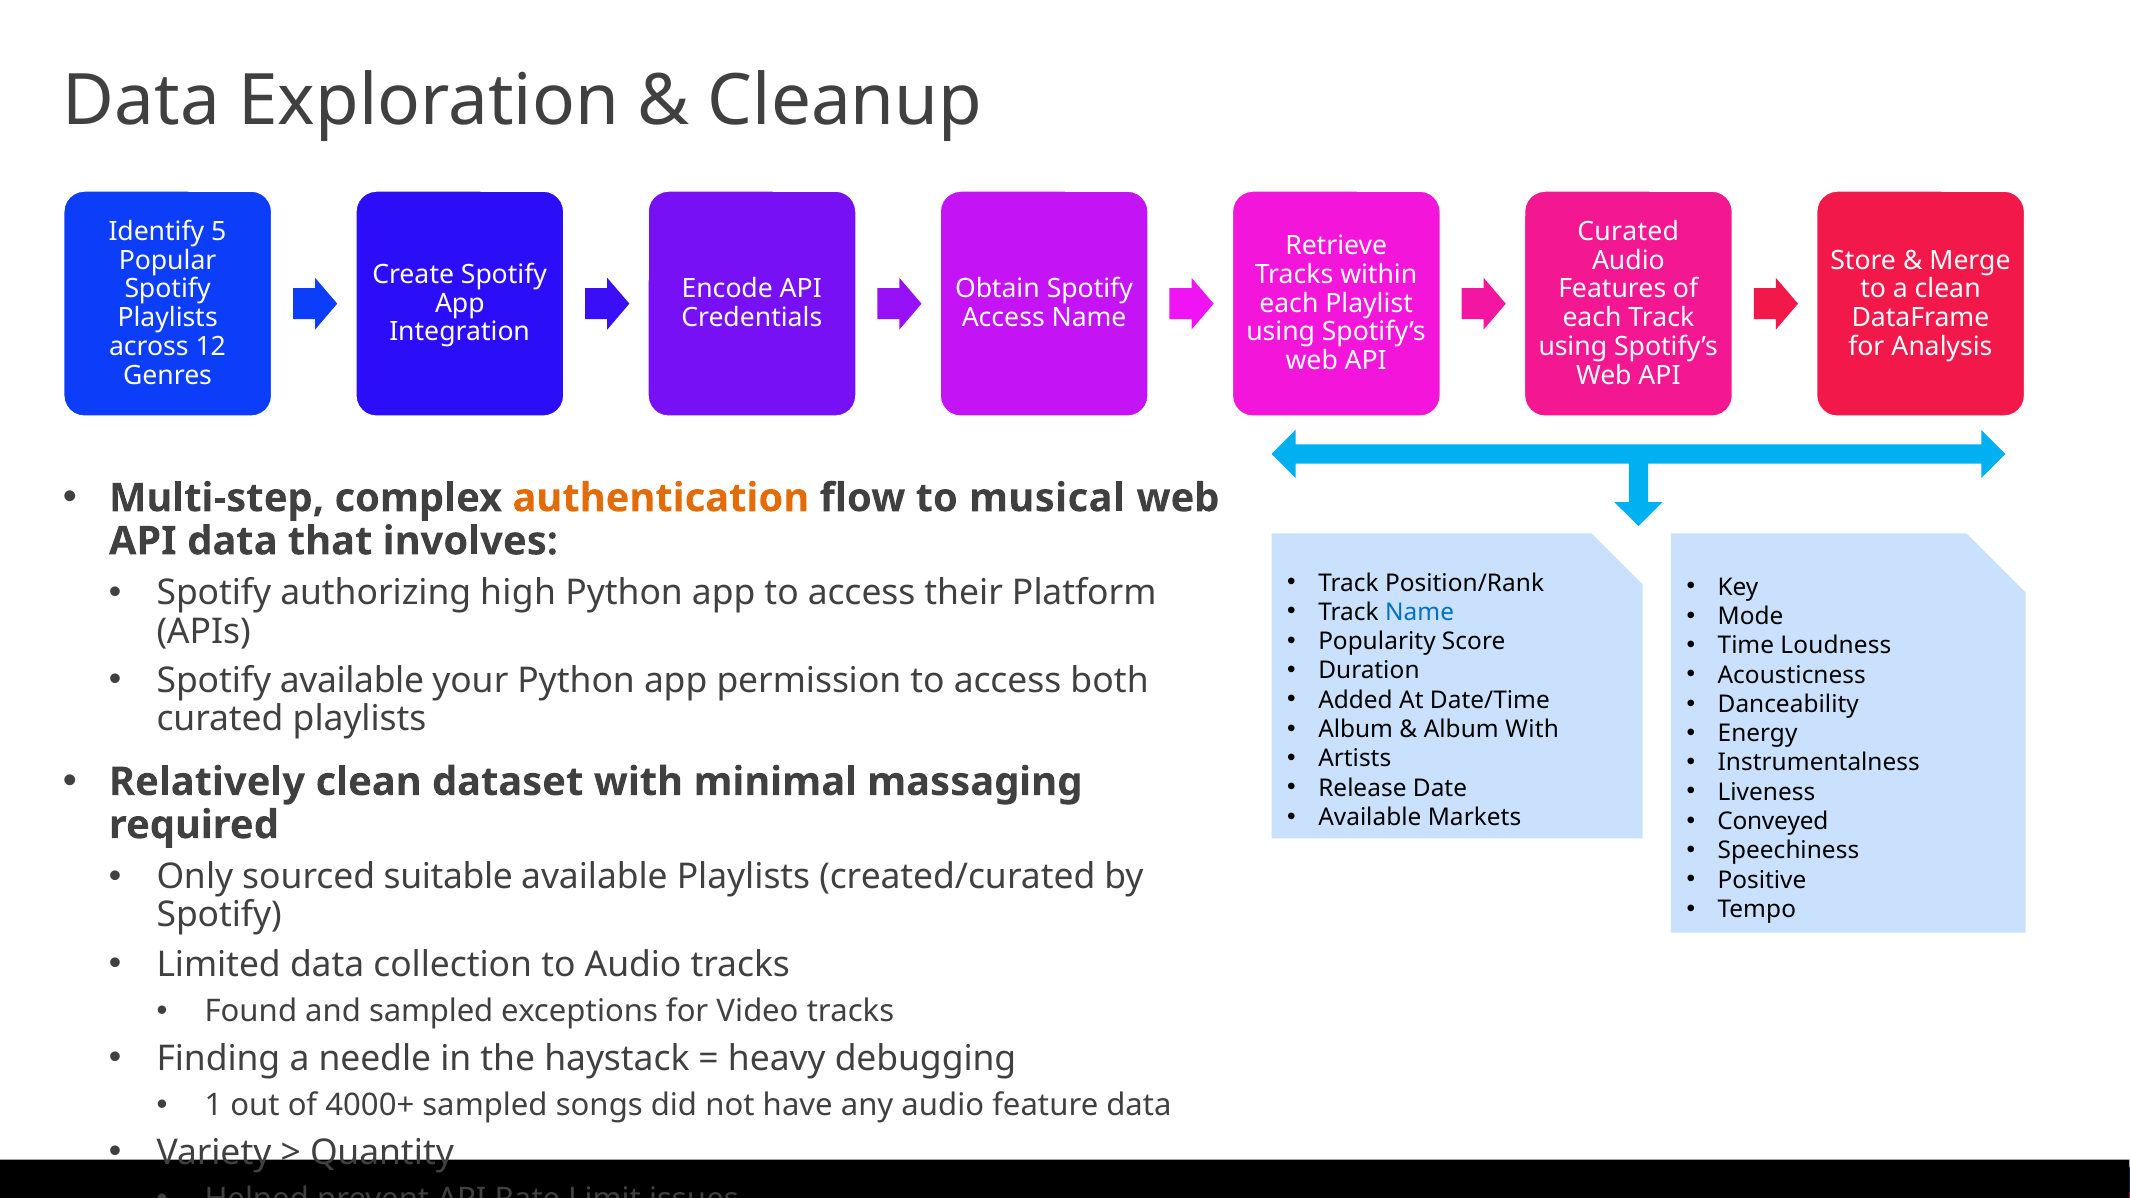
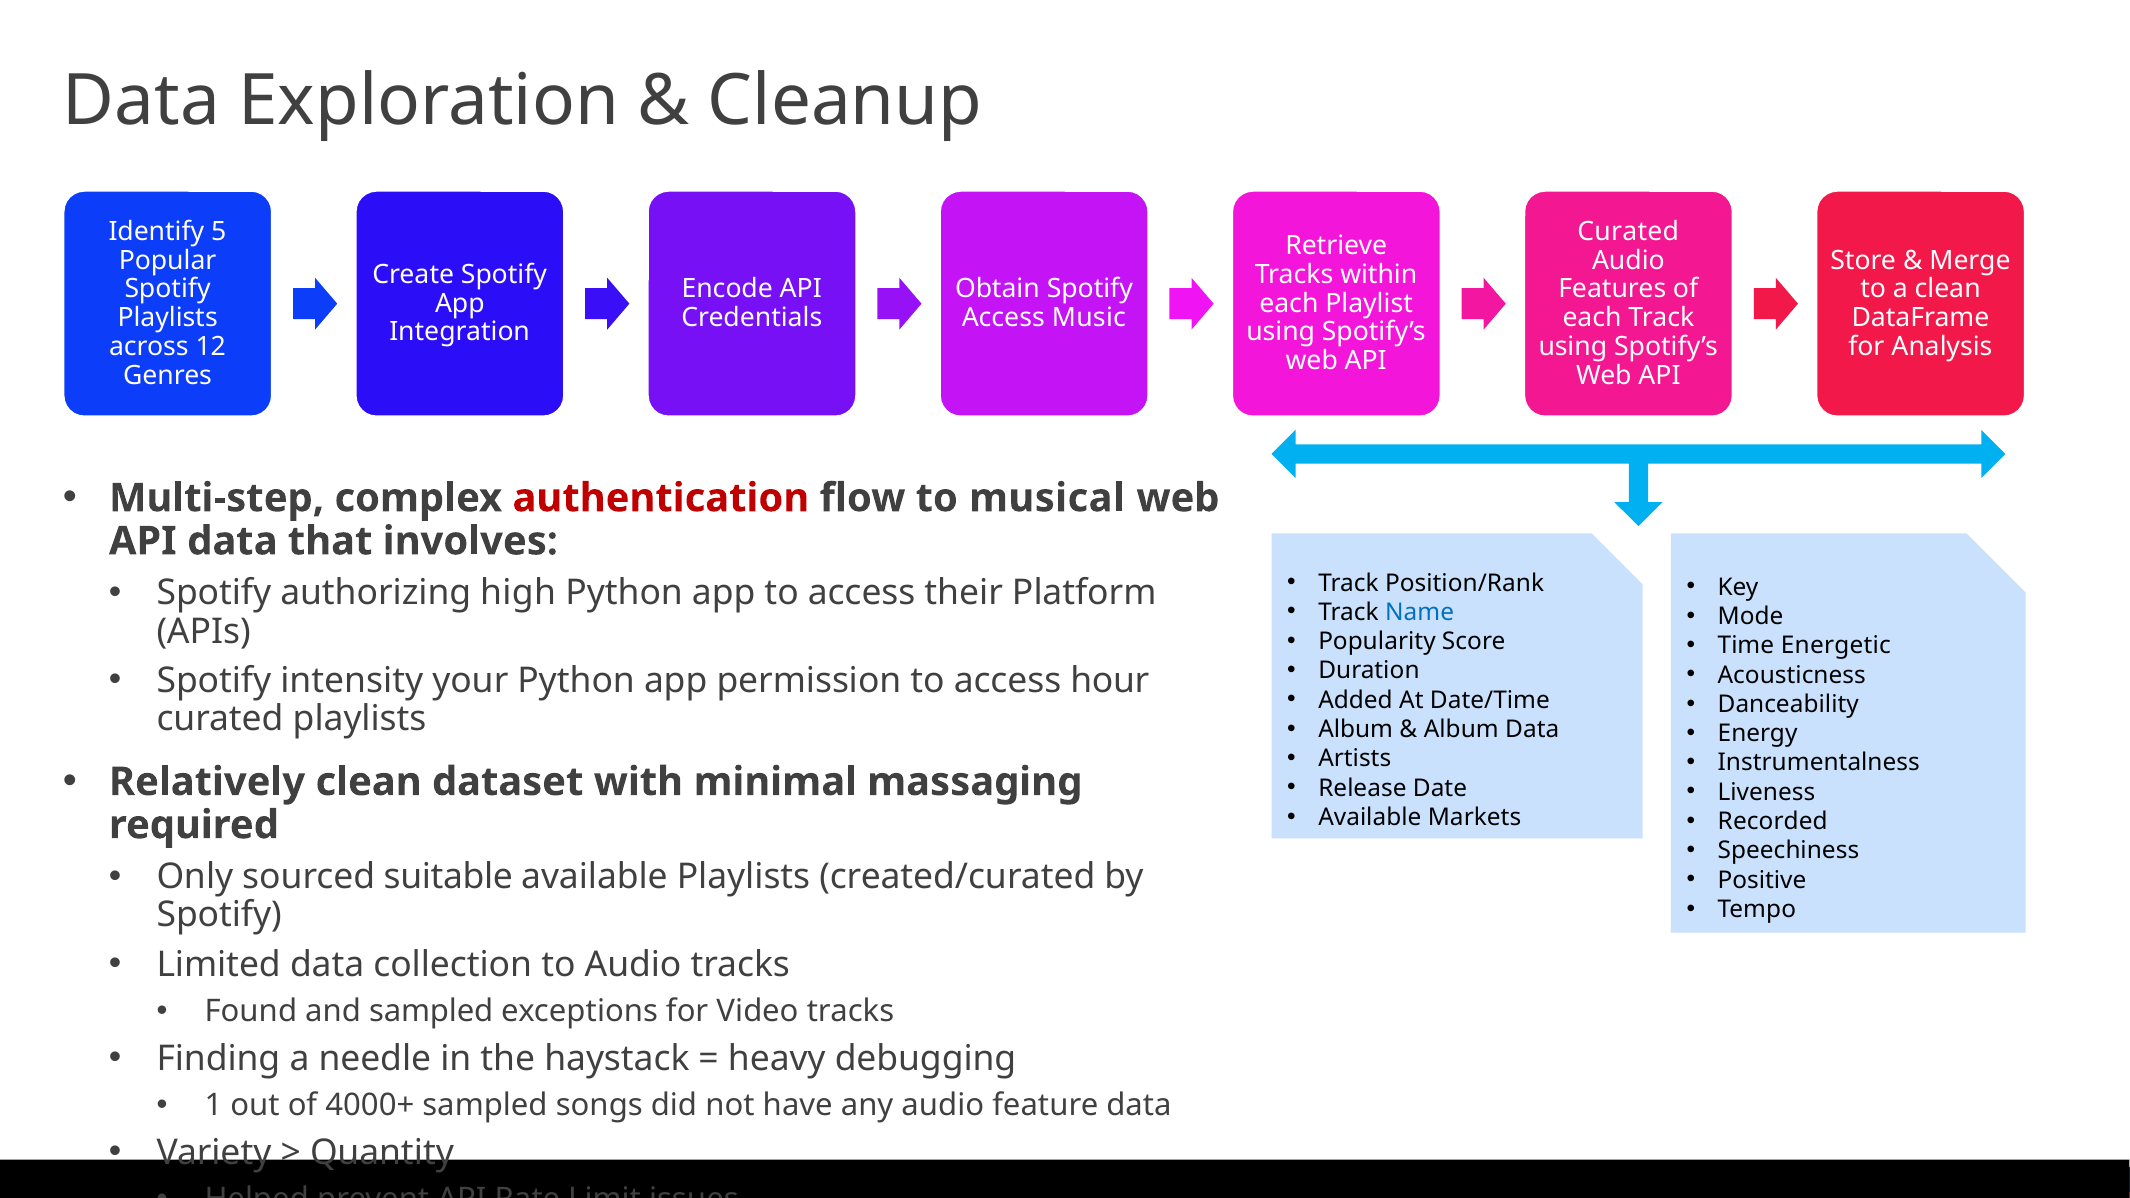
Access Name: Name -> Music (1089, 318)
authentication colour: orange -> red (661, 498)
Loudness: Loudness -> Energetic (1836, 646)
Spotify available: available -> intensity (352, 681)
access both: both -> hour (1110, 681)
Album With: With -> Data (1532, 730)
Conveyed: Conveyed -> Recorded (1773, 822)
